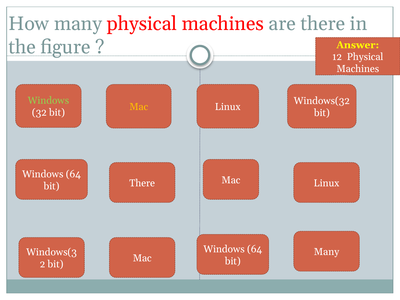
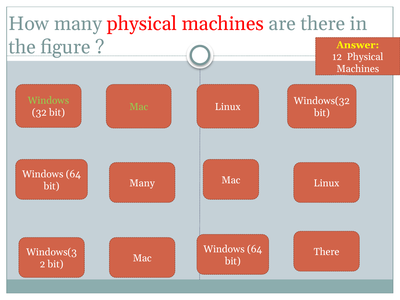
Mac colour: yellow -> light green (139, 107)
There: There -> Many (142, 183)
Many: Many -> There (327, 252)
